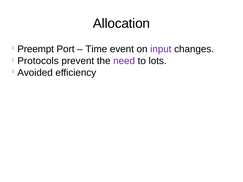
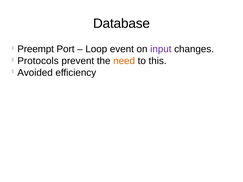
Allocation: Allocation -> Database (121, 23)
Time: Time -> Loop (96, 49)
need colour: purple -> orange (124, 61)
lots: lots -> this (158, 61)
